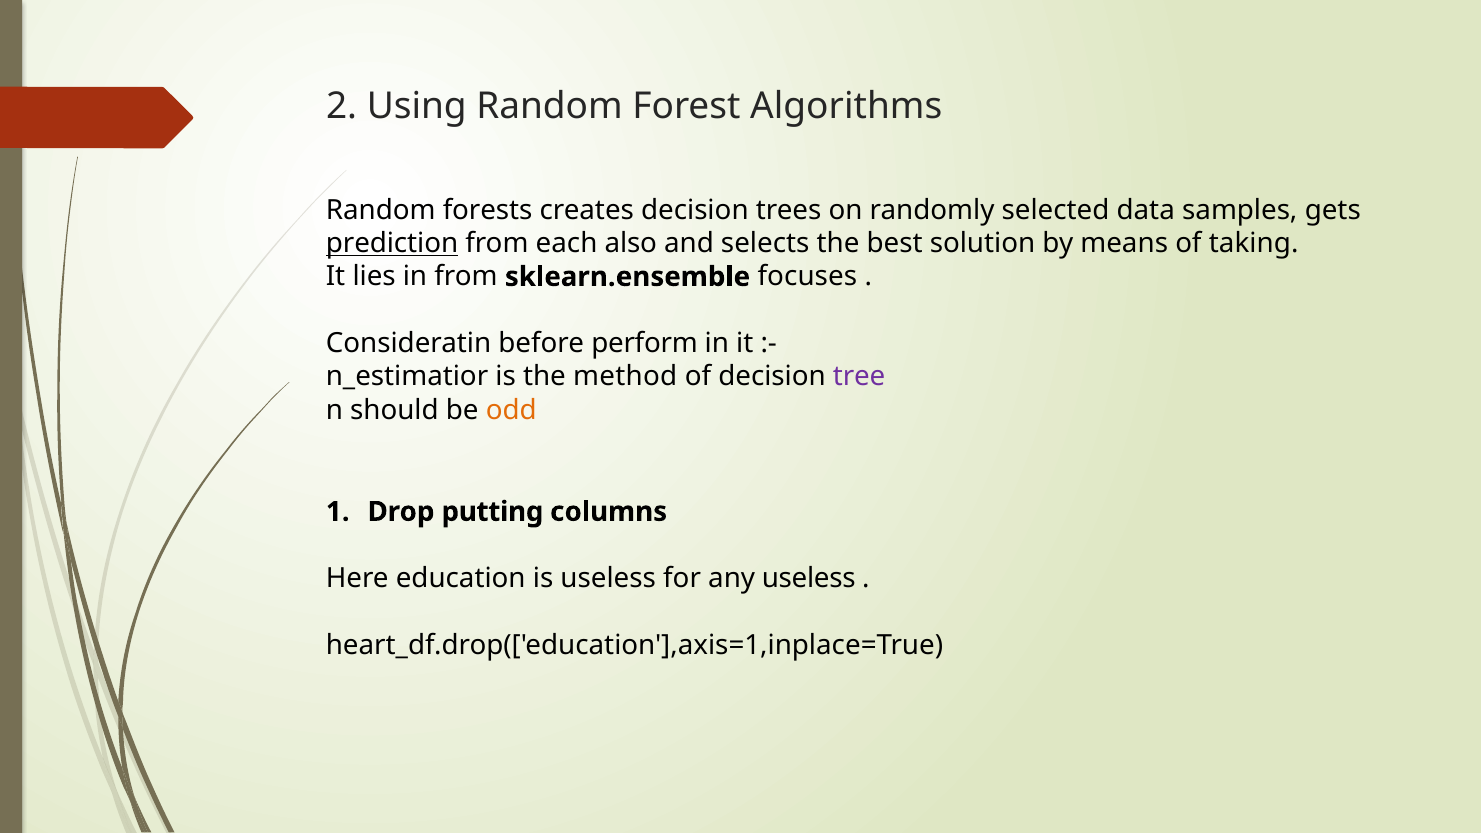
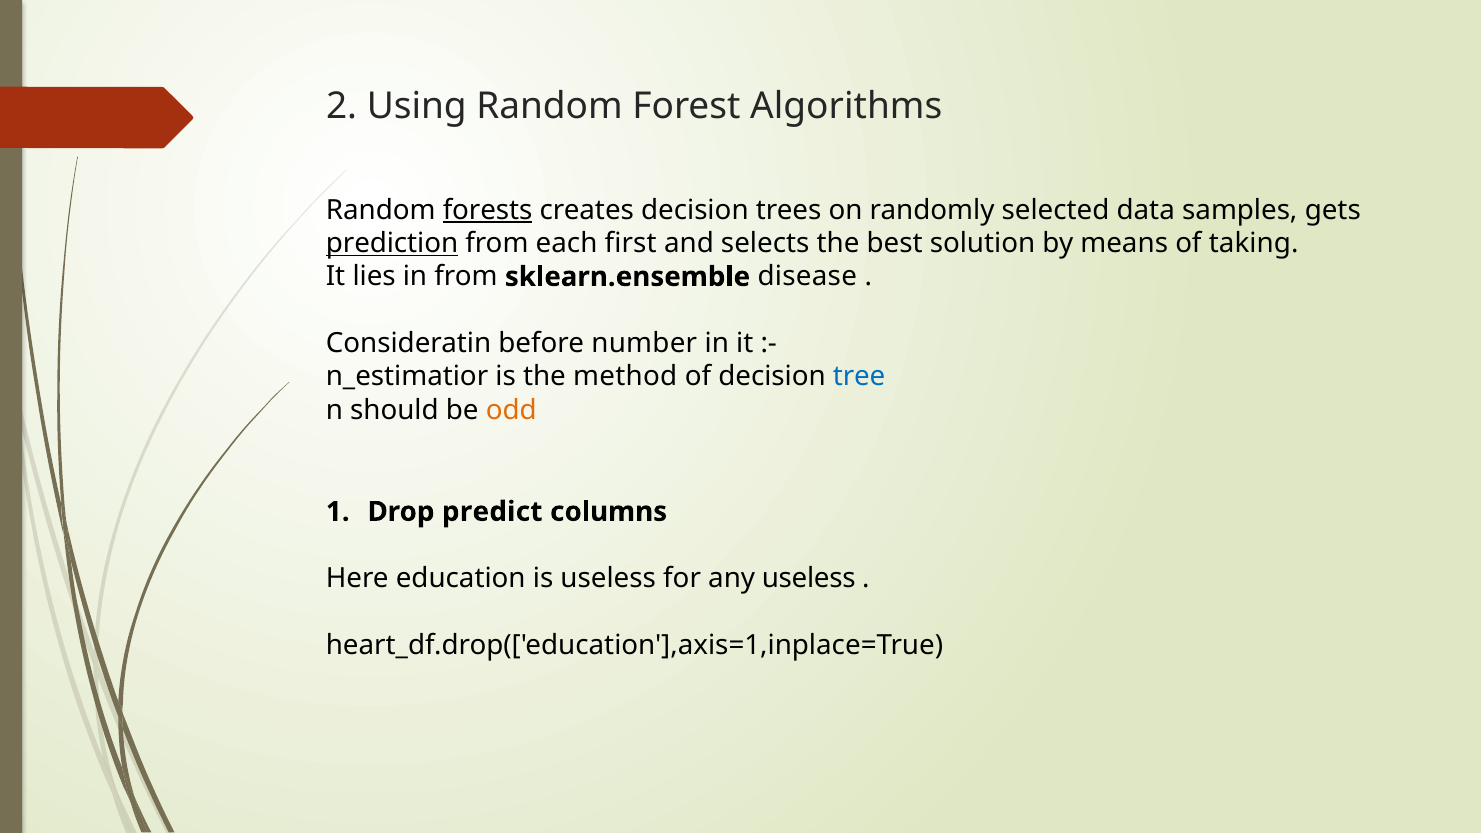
forests underline: none -> present (488, 210)
also: also -> first (631, 244)
focuses: focuses -> disease (807, 277)
perform: perform -> number (644, 343)
tree colour: purple -> blue (859, 377)
putting: putting -> predict (492, 512)
